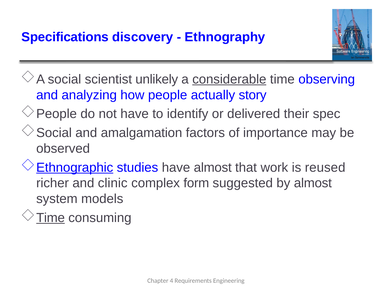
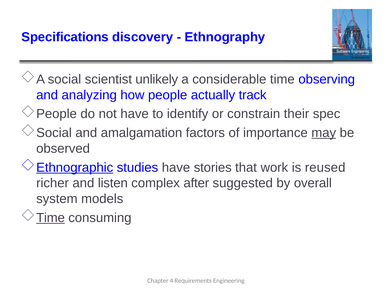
considerable underline: present -> none (229, 79)
story: story -> track (253, 95)
delivered: delivered -> constrain (254, 114)
may underline: none -> present (324, 133)
have almost: almost -> stories (213, 167)
clinic: clinic -> listen (113, 183)
form: form -> after (196, 183)
by almost: almost -> overall (313, 183)
